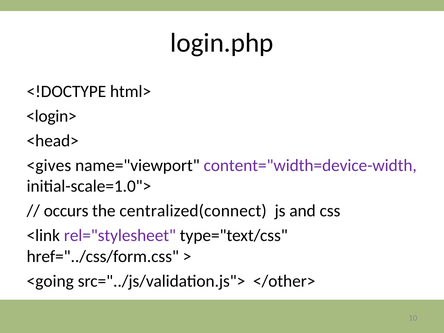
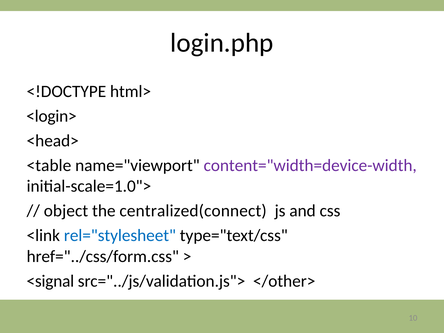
<gives: <gives -> <table (49, 166)
occurs: occurs -> object (66, 211)
rel="stylesheet colour: purple -> blue (120, 236)
<going: <going -> <signal (50, 281)
